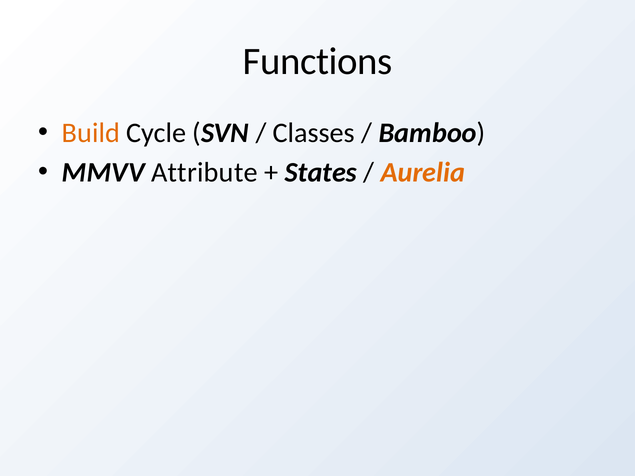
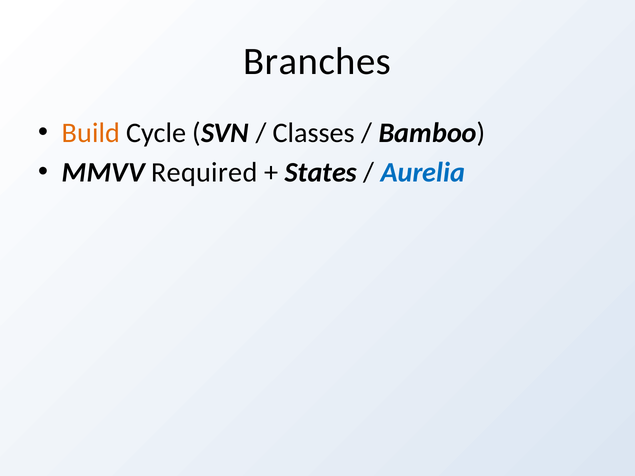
Functions: Functions -> Branches (317, 61)
Attribute: Attribute -> Required (204, 173)
Aurelia colour: orange -> blue (423, 173)
